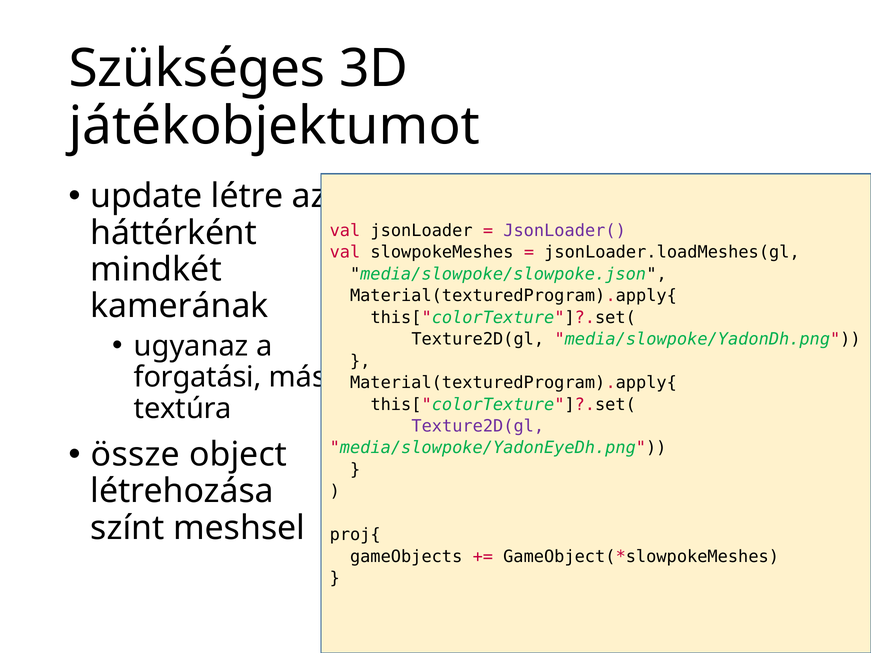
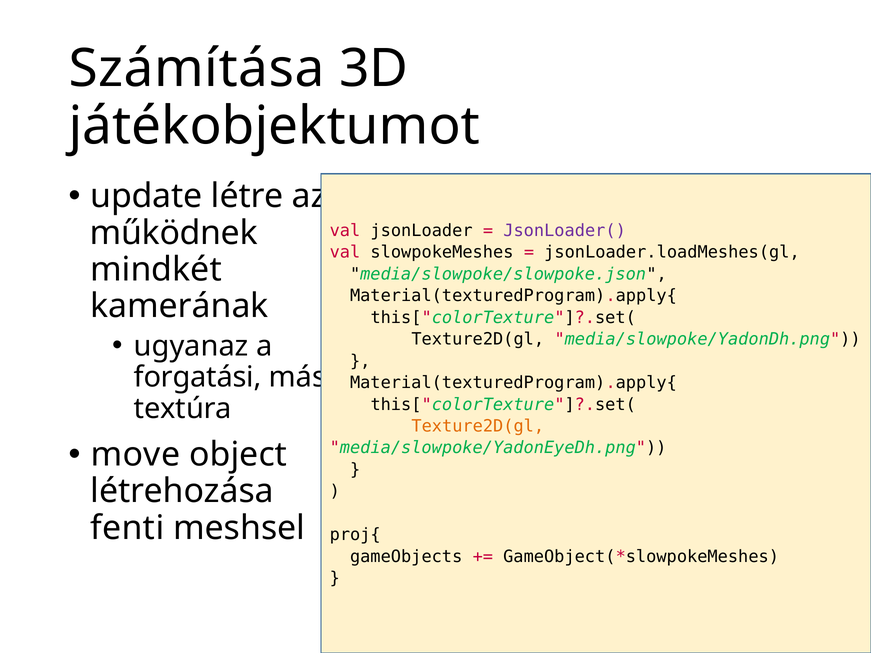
Szükséges: Szükséges -> Számítása (197, 69)
háttérként: háttérként -> működnek (174, 233)
Texture2D(gl colour: purple -> orange (478, 426)
össze: össze -> move (135, 455)
színt: színt -> fenti (127, 528)
